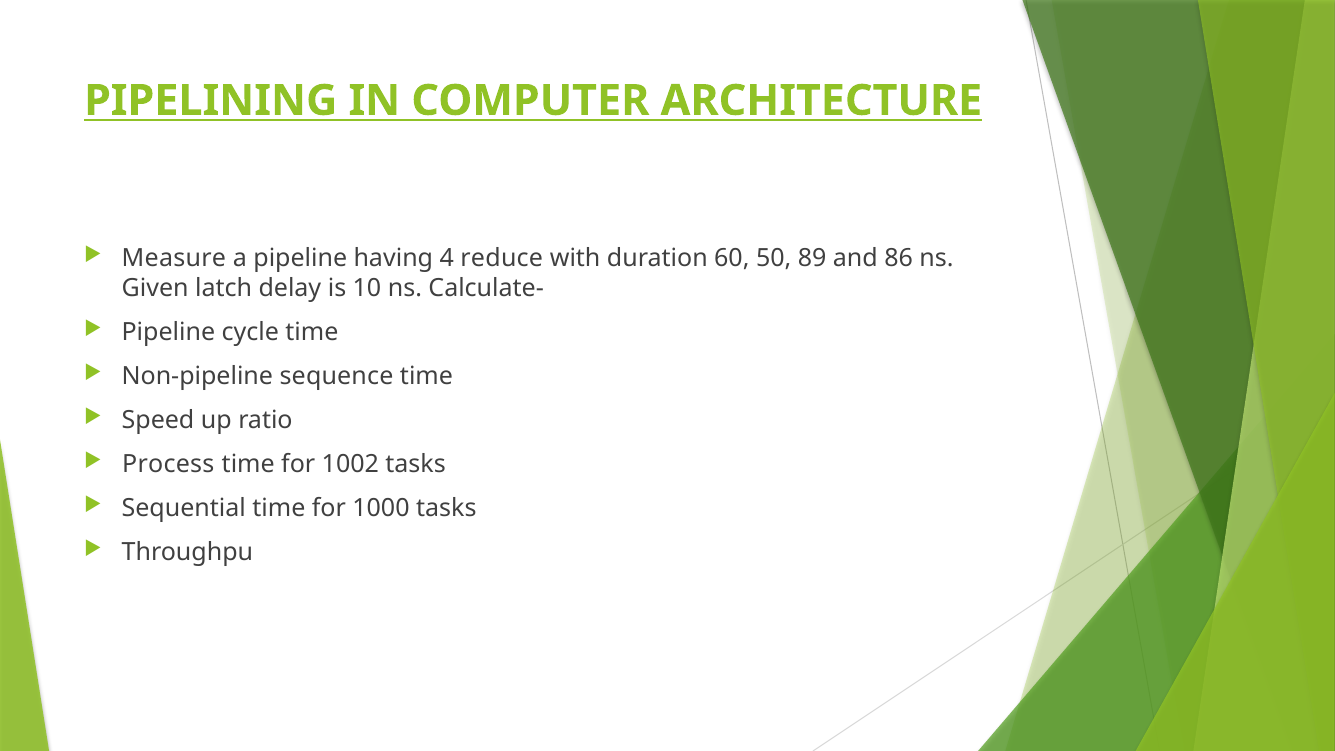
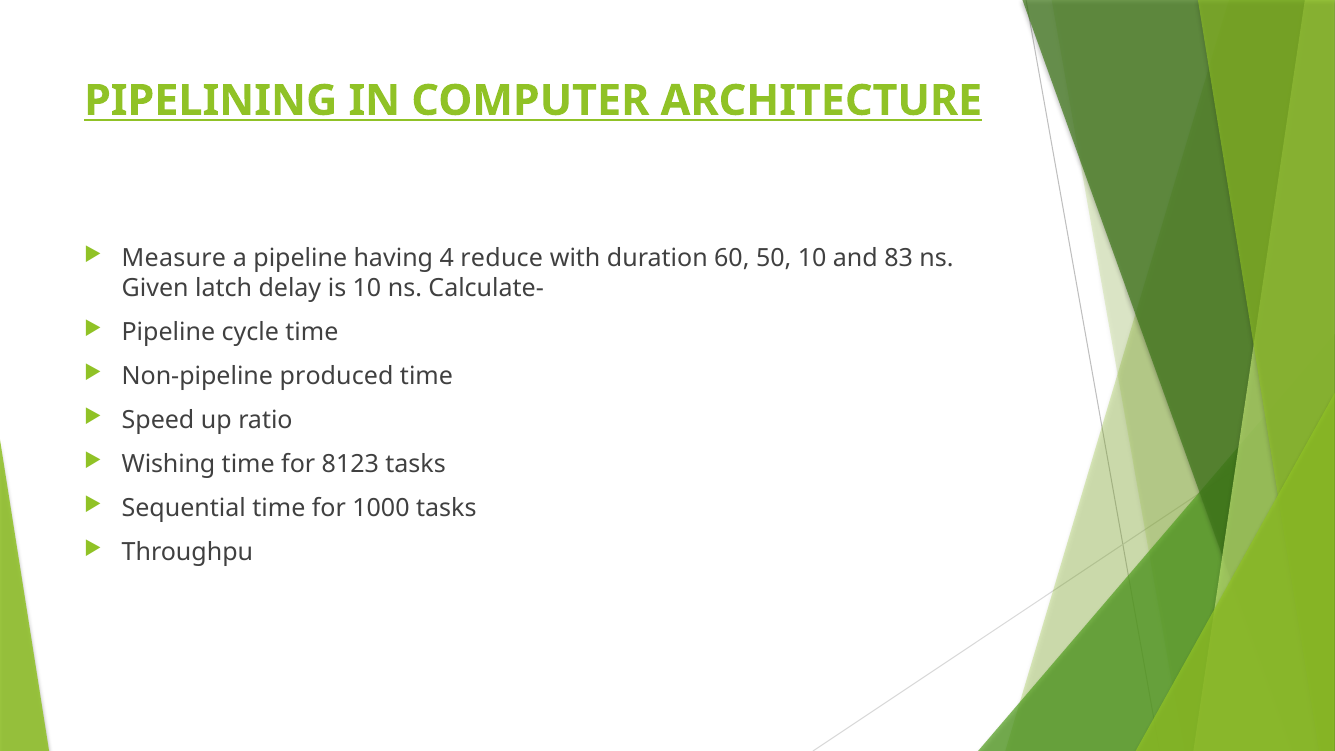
50 89: 89 -> 10 (812, 258)
86: 86 -> 83 (899, 258)
sequence: sequence -> produced (337, 376)
Process: Process -> Wishing (169, 464)
1002: 1002 -> 8123 (350, 464)
